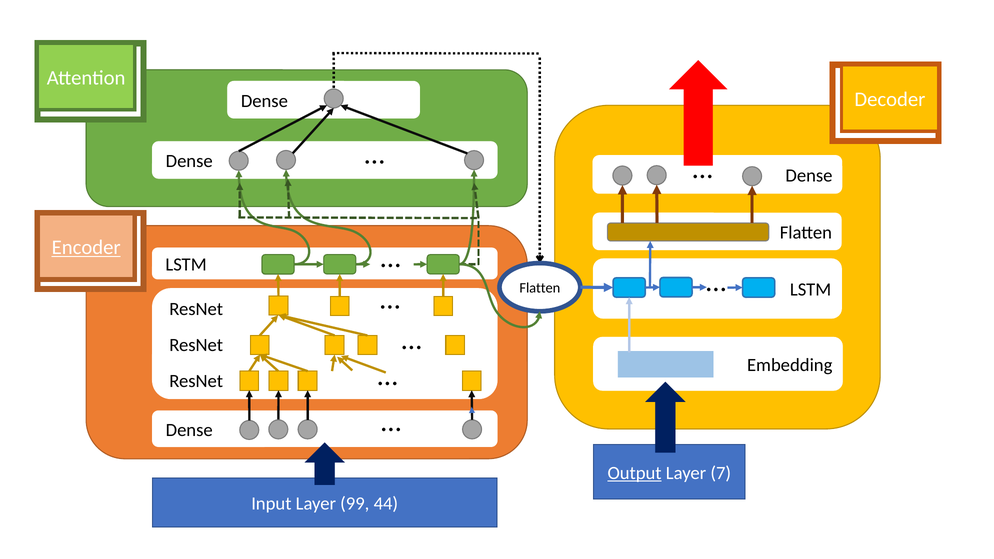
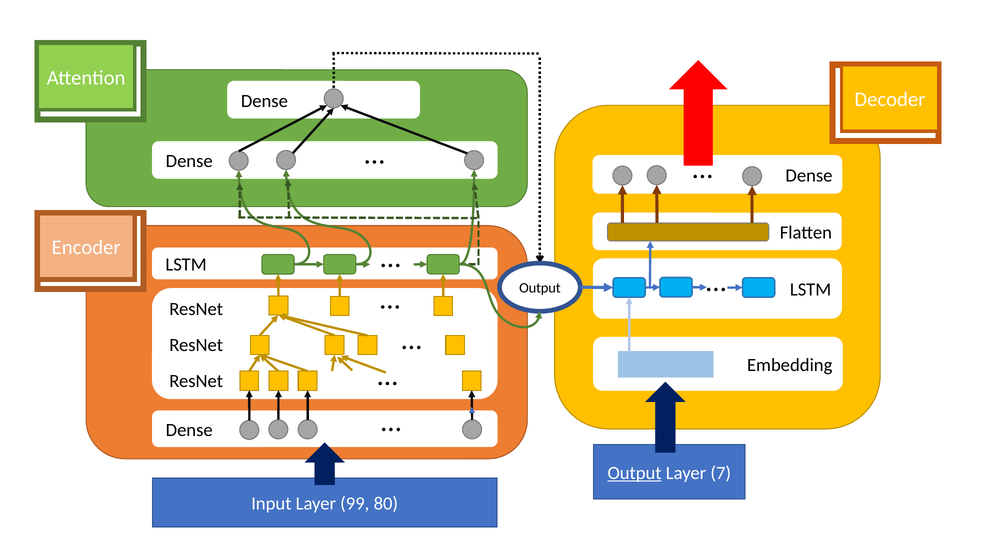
Encoder underline: present -> none (86, 248)
Flatten: Flatten -> Output (540, 288)
44: 44 -> 80 (386, 504)
